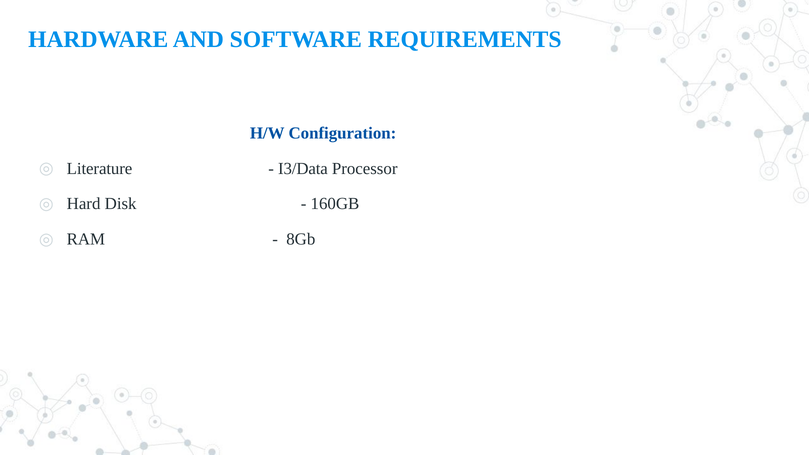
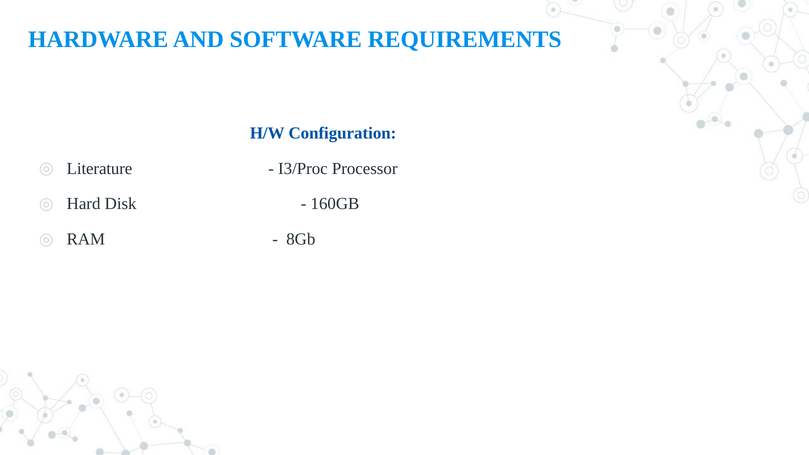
I3/Data: I3/Data -> I3/Proc (303, 168)
